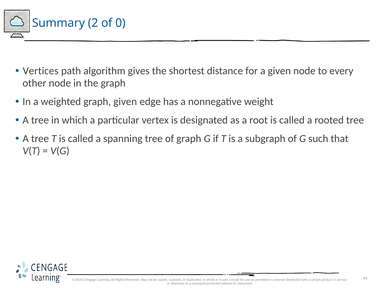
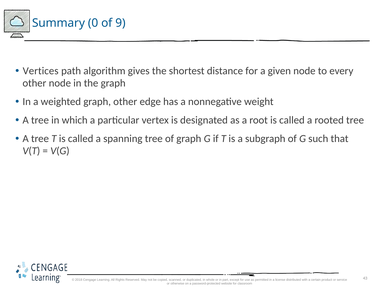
2: 2 -> 0 (93, 23)
0: 0 -> 9 (120, 23)
graph given: given -> other (125, 102)
